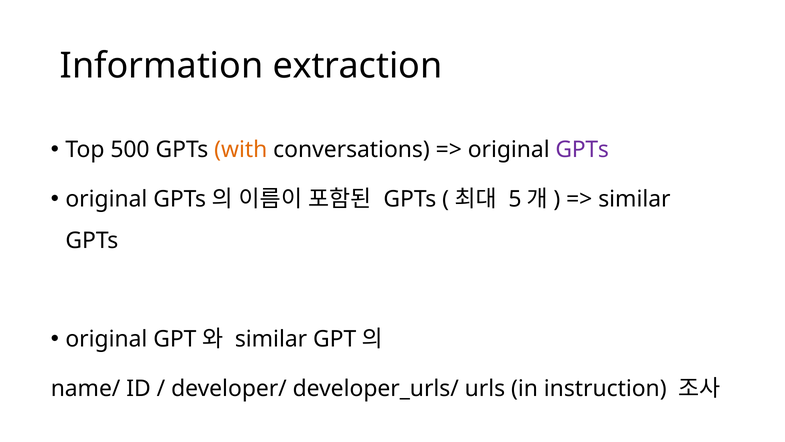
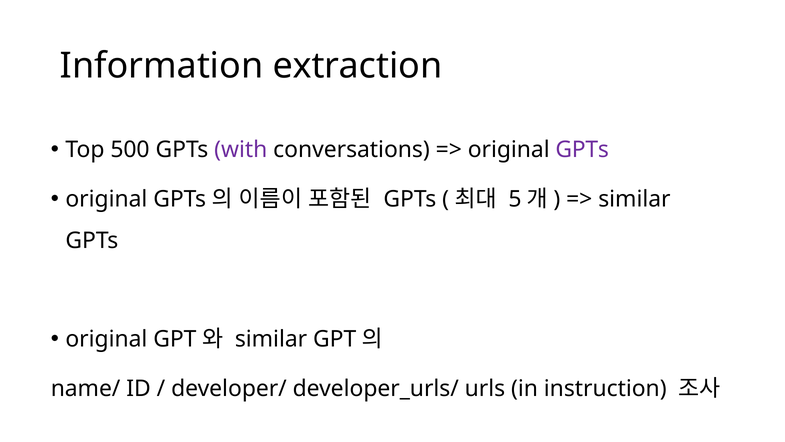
with colour: orange -> purple (241, 150)
